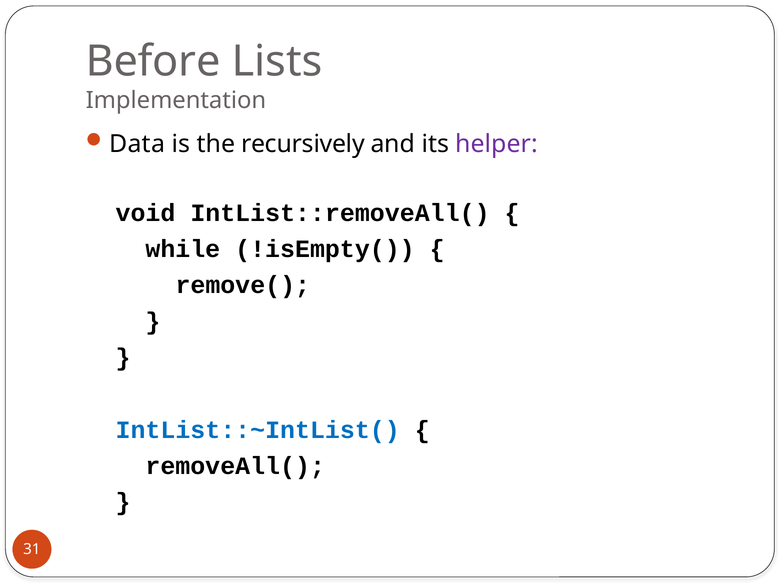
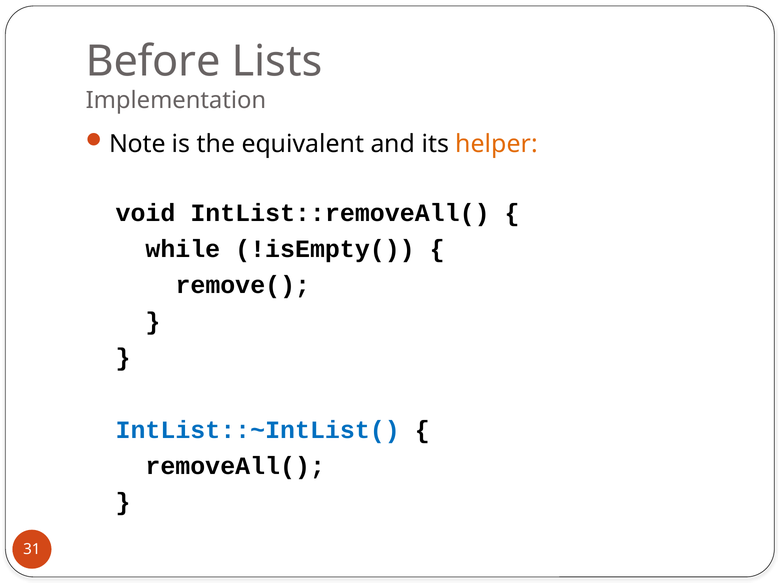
Data: Data -> Note (137, 144)
recursively: recursively -> equivalent (303, 144)
helper colour: purple -> orange (497, 144)
